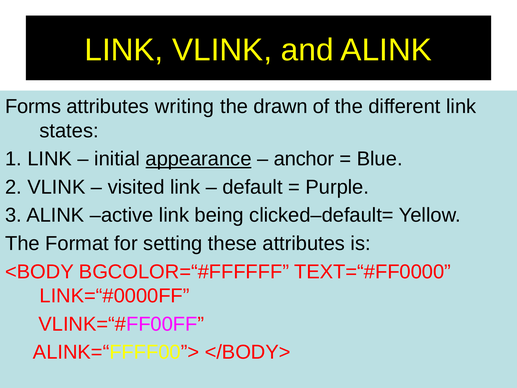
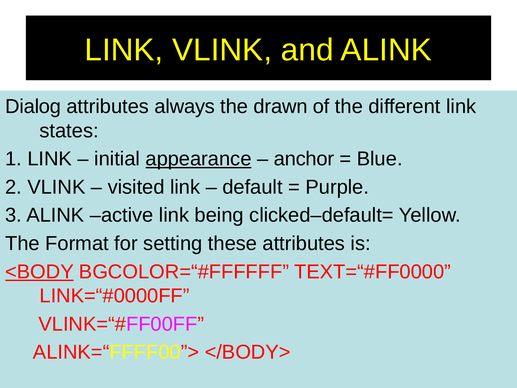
Forms: Forms -> Dialog (33, 107)
writing: writing -> always (185, 107)
<BODY underline: none -> present (39, 272)
